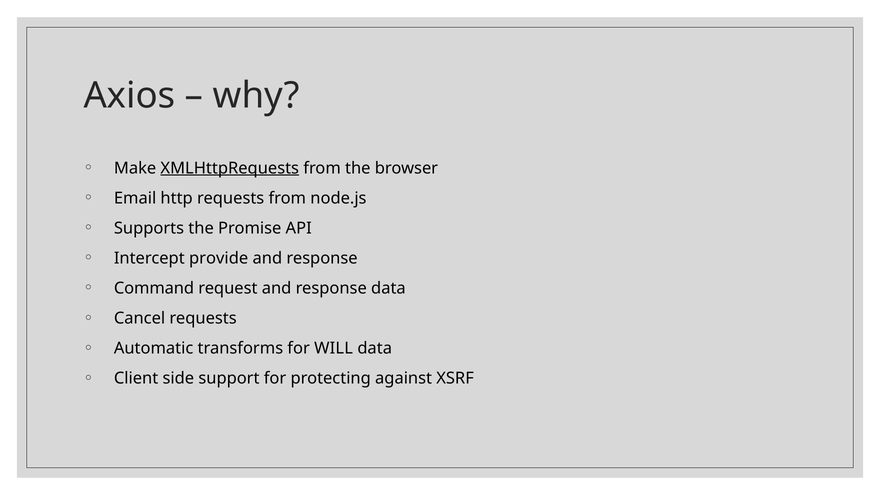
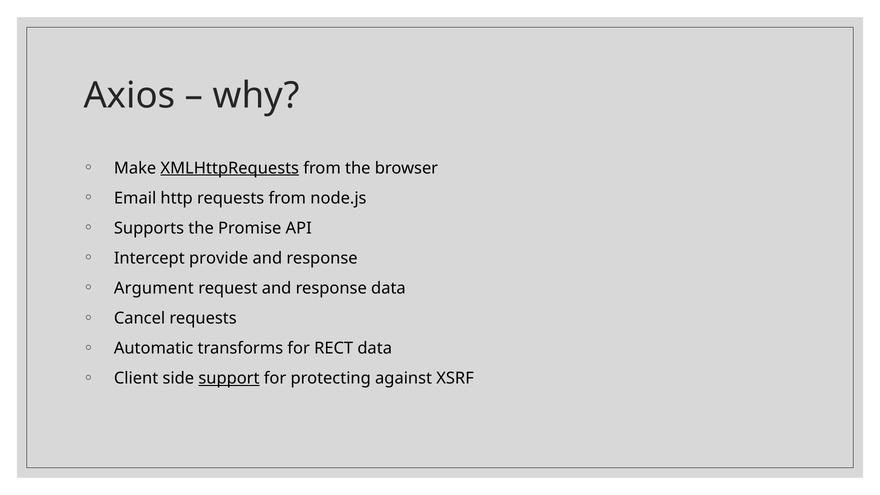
Command: Command -> Argument (154, 288)
WILL: WILL -> RECT (334, 348)
support underline: none -> present (229, 378)
